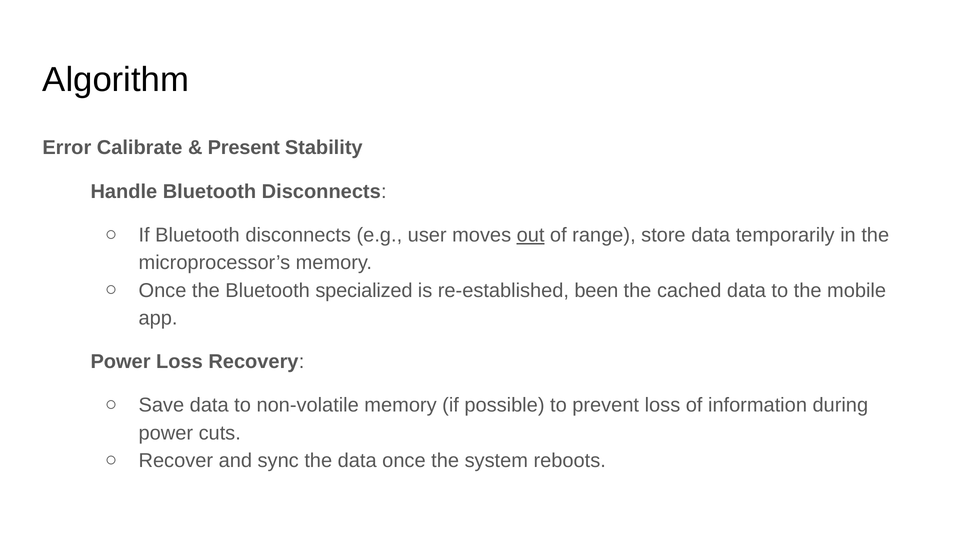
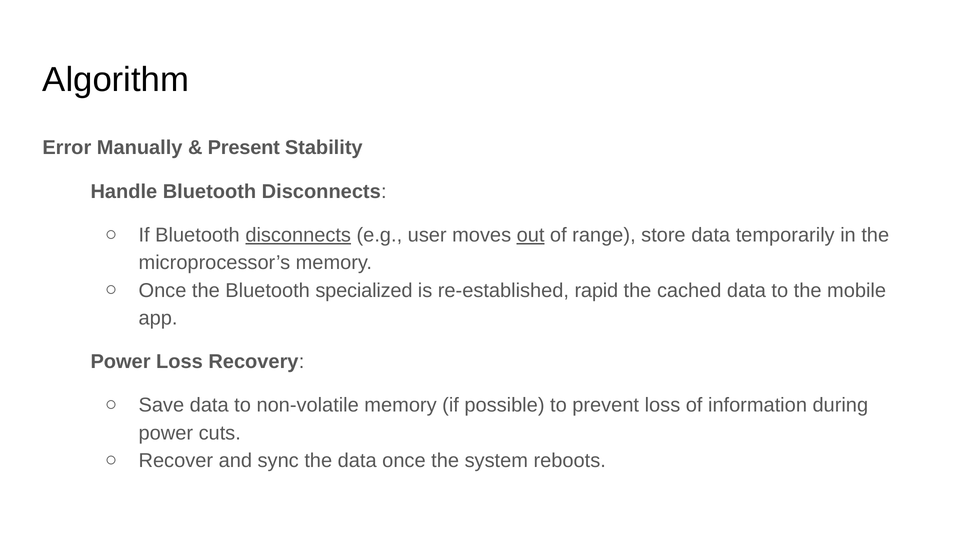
Calibrate: Calibrate -> Manually (140, 148)
disconnects underline: none -> present (298, 235)
been: been -> rapid (596, 291)
